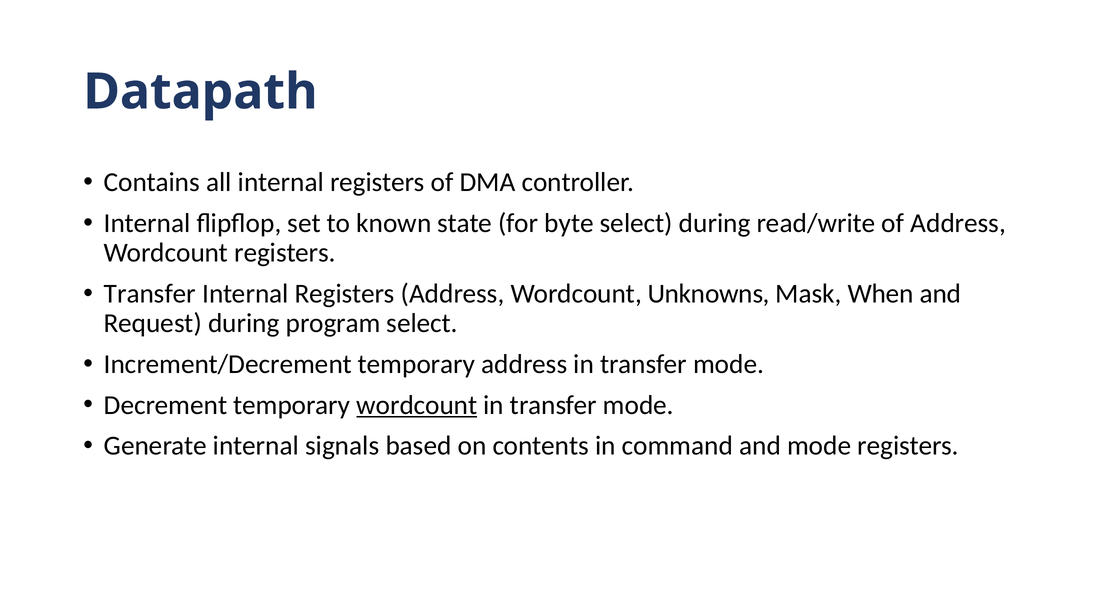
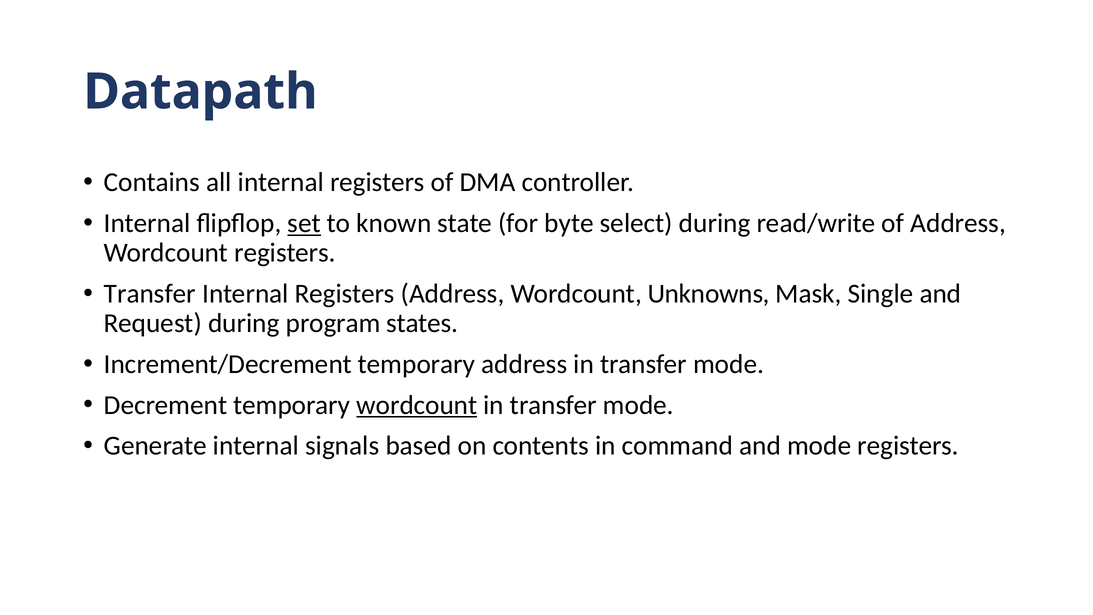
set underline: none -> present (304, 223)
When: When -> Single (881, 294)
program select: select -> states (422, 323)
